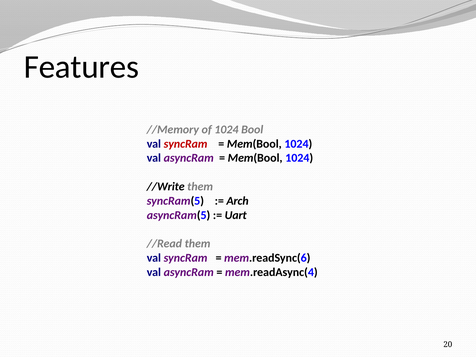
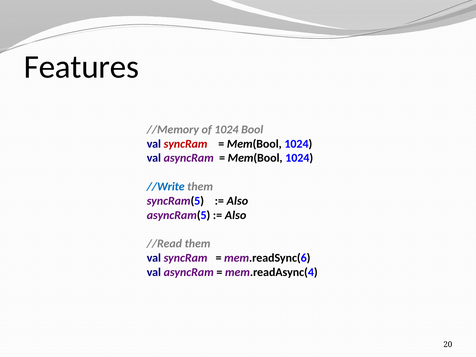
//Write colour: black -> blue (166, 187)
Arch: Arch -> Also (237, 201)
Uart: Uart -> Also (236, 215)
